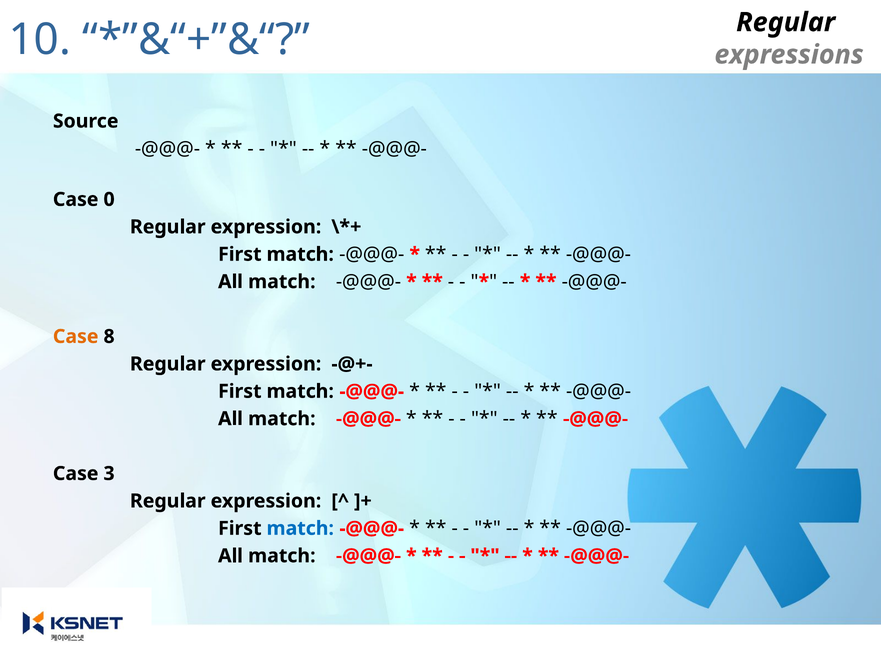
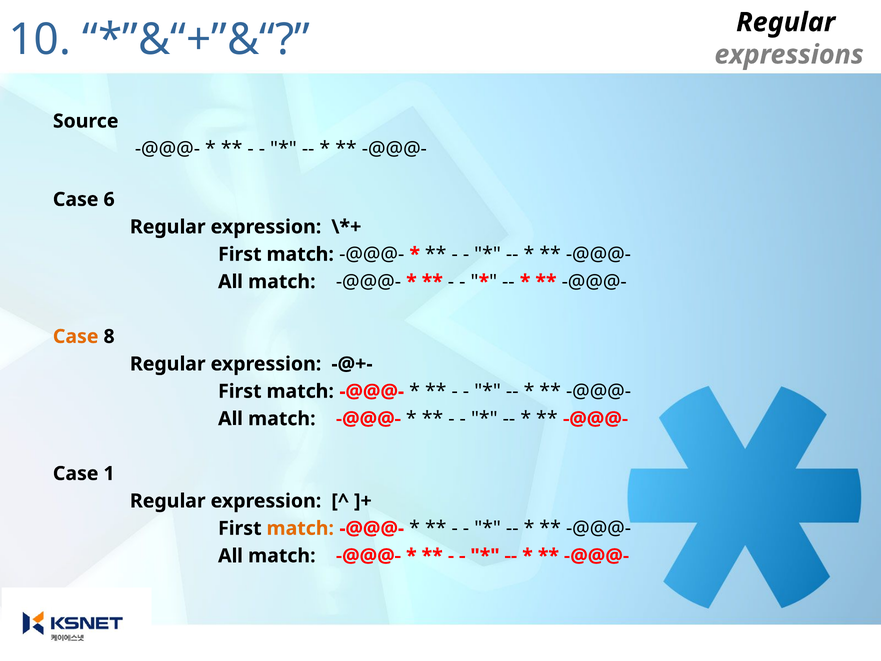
0: 0 -> 6 (109, 199)
3: 3 -> 1 (109, 473)
match colour: blue -> orange (300, 528)
